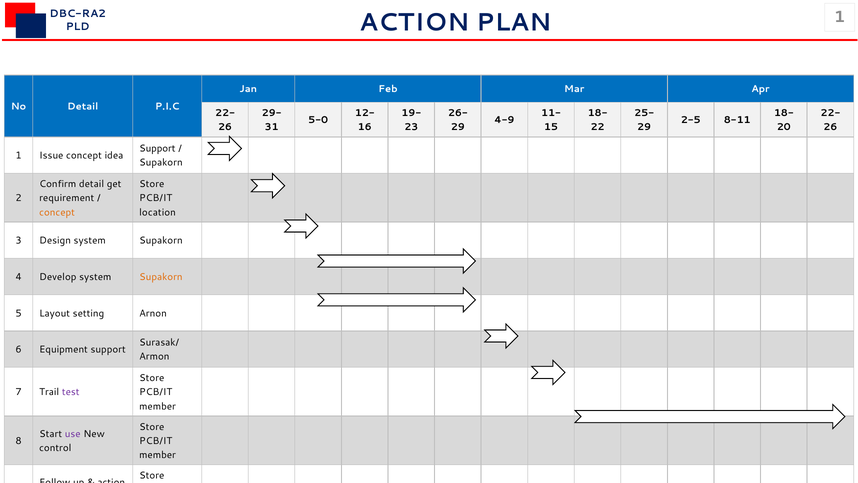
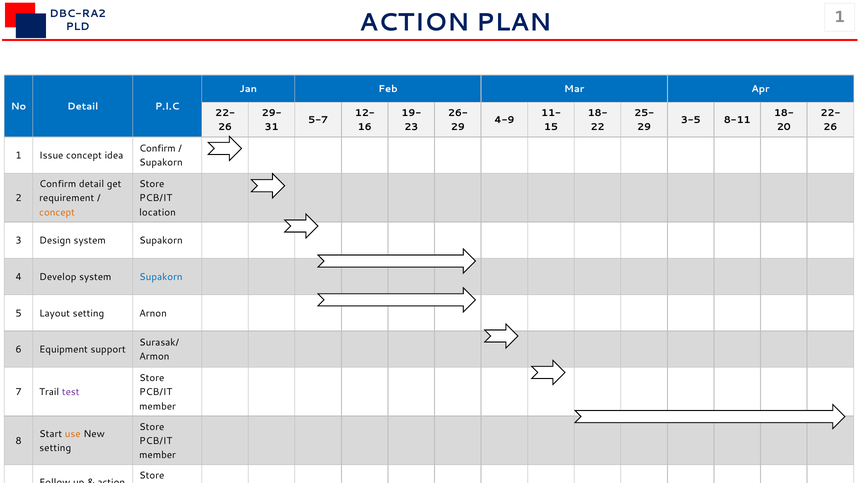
5-0: 5-0 -> 5-7 (318, 120)
2-5: 2-5 -> 3-5 (691, 120)
Support: Support -> Confirm (157, 149)
Supakorn colour: orange -> blue (161, 277)
use colour: purple -> orange (73, 434)
control: control -> setting (55, 448)
